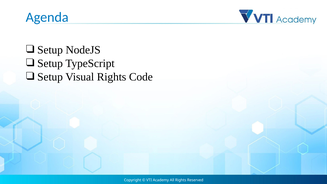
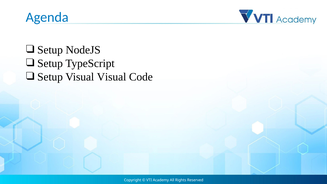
Visual Rights: Rights -> Visual (112, 77)
